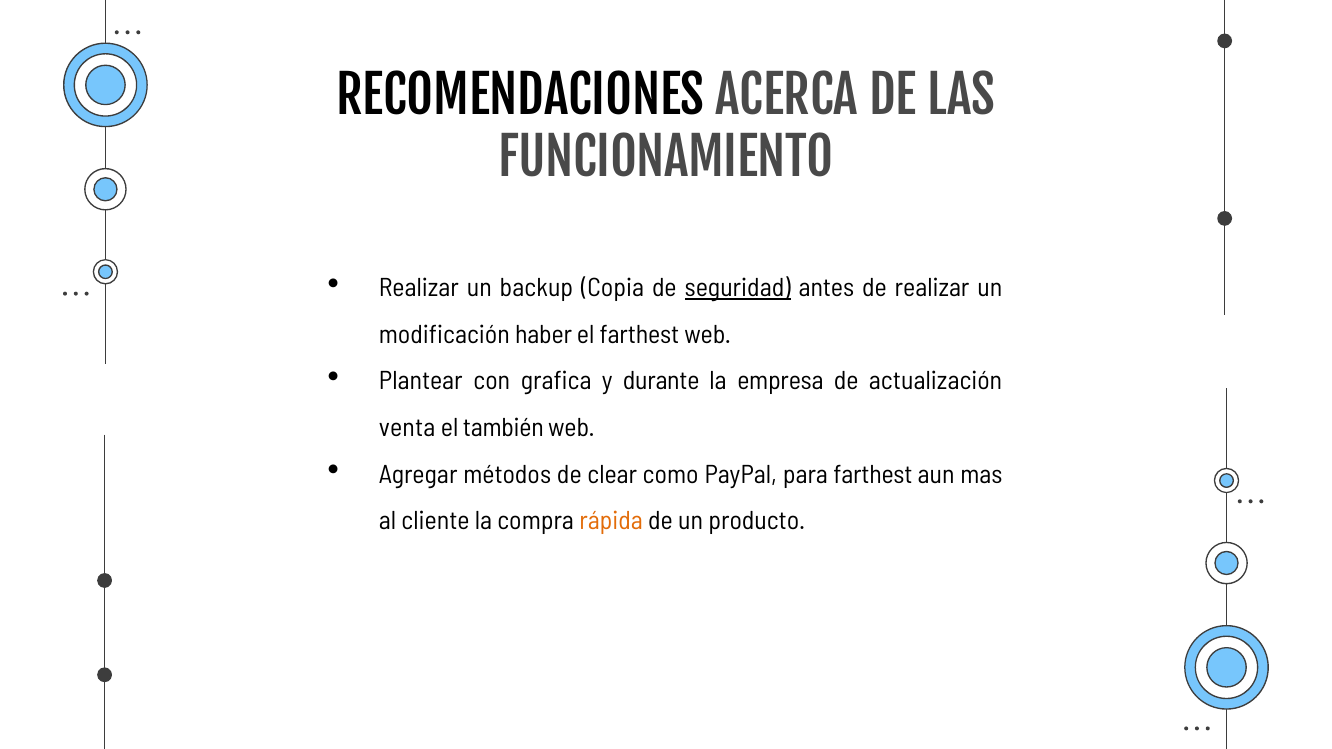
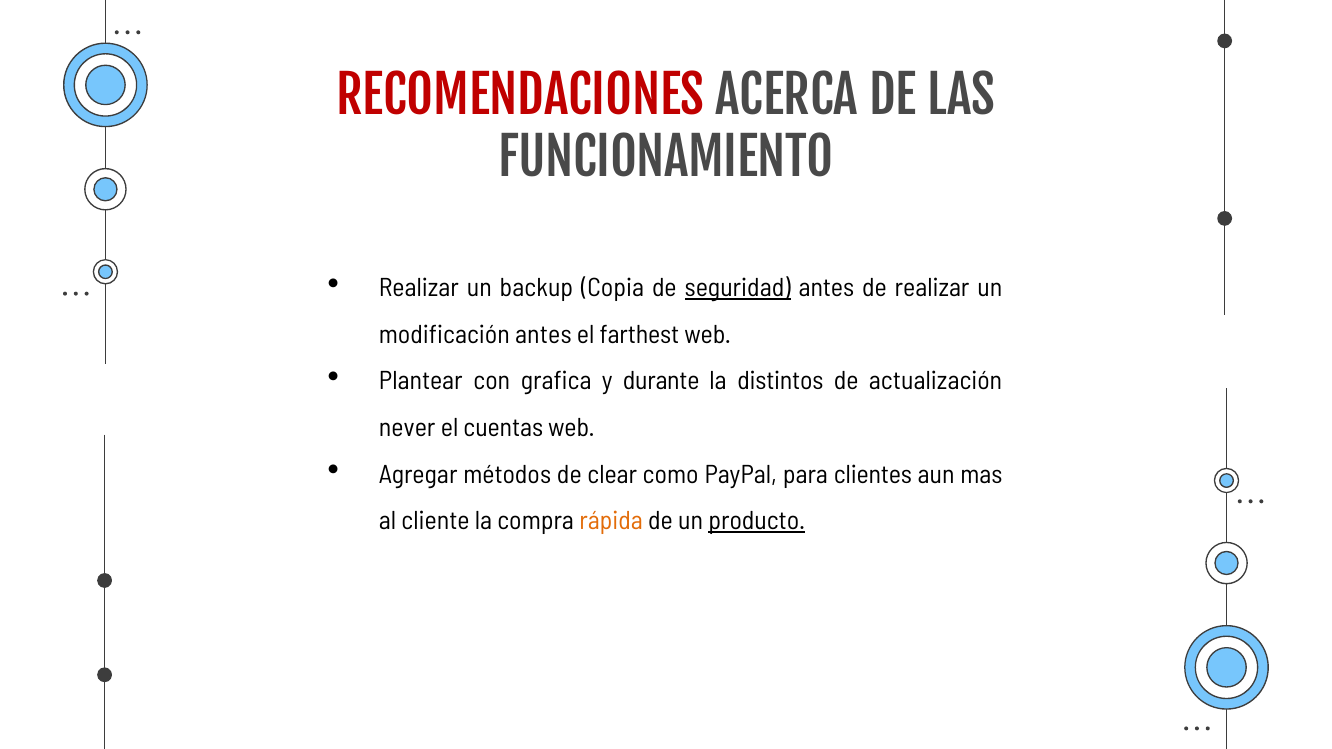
RECOMENDACIONES colour: black -> red (520, 97)
modificación haber: haber -> antes (543, 335)
empresa: empresa -> distintos (780, 381)
venta: venta -> never (407, 428)
también: también -> cuentas (503, 428)
para farthest: farthest -> clientes (873, 475)
producto underline: none -> present (757, 521)
